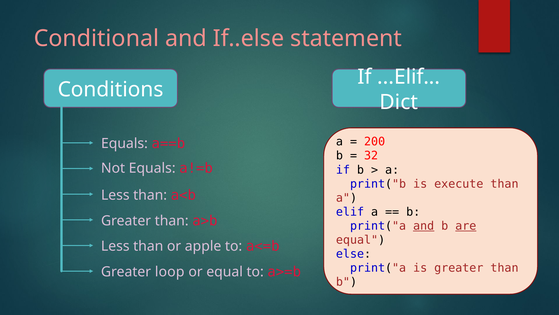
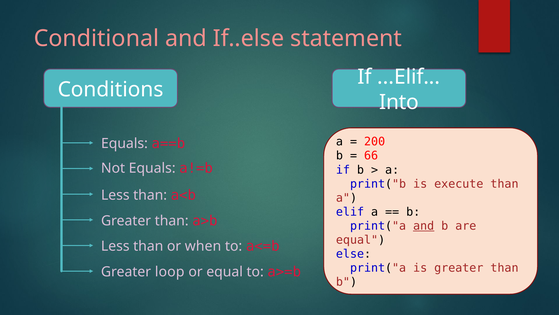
Dict: Dict -> Into (399, 102)
32: 32 -> 66 (371, 156)
are underline: present -> none (466, 225)
apple: apple -> when (203, 246)
